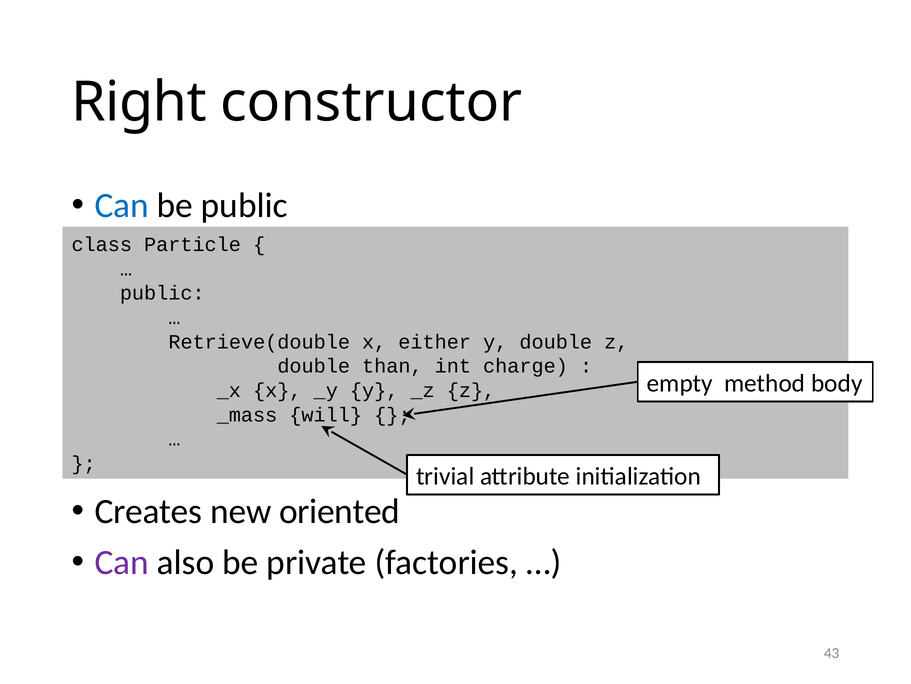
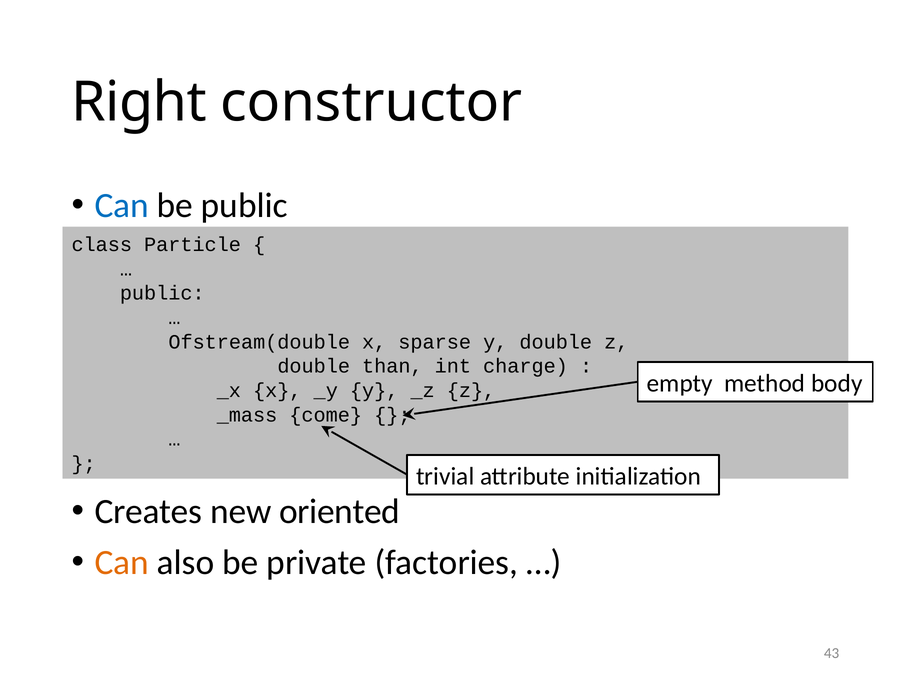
Retrieve(double: Retrieve(double -> Ofstream(double (259, 342)
either: either -> sparse (435, 342)
will: will -> come (326, 414)
Can colour: purple -> orange (122, 562)
